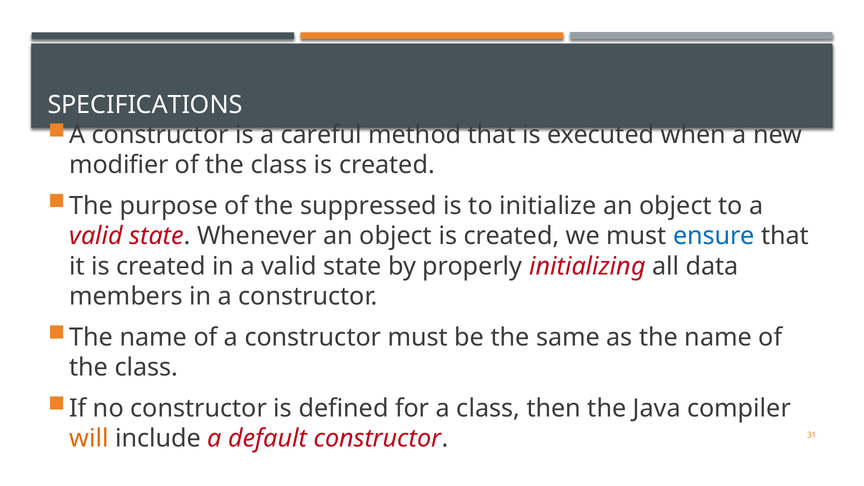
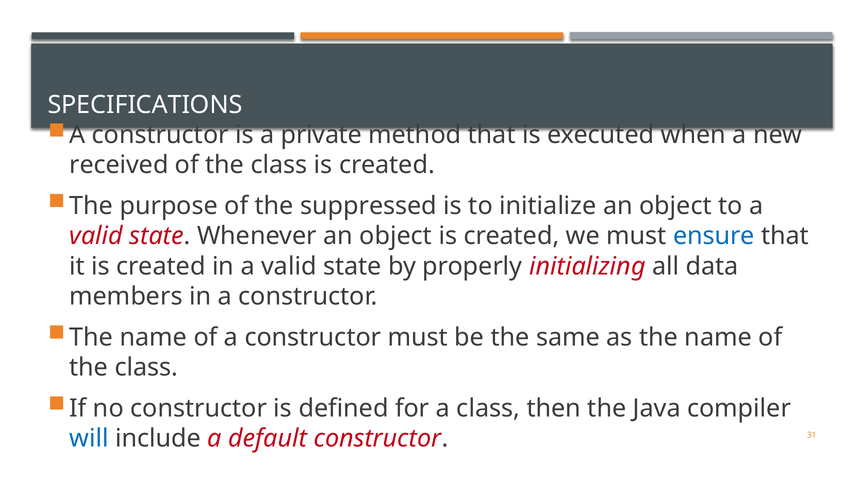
careful: careful -> private (321, 135)
modifier: modifier -> received (119, 165)
will colour: orange -> blue (89, 438)
